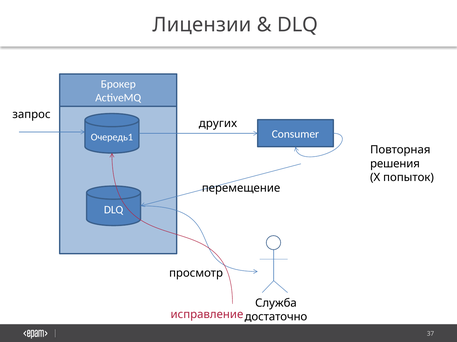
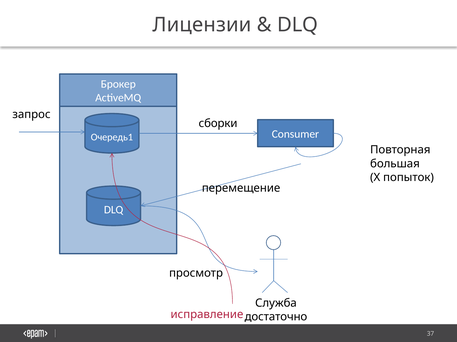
других: других -> сборки (218, 124)
решения: решения -> большая (395, 164)
